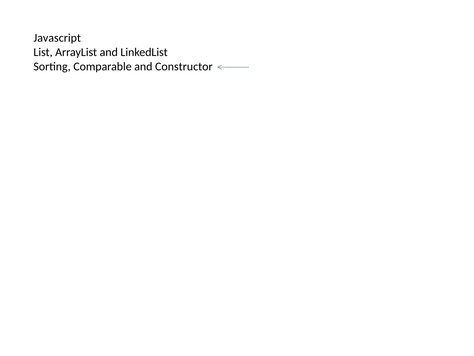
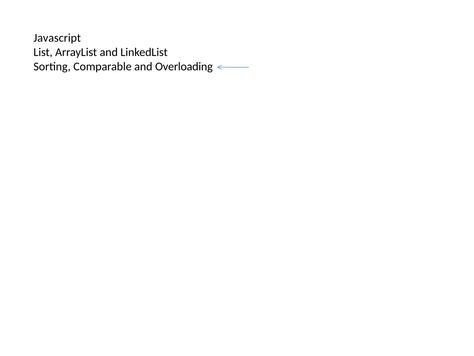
Constructor: Constructor -> Overloading (184, 66)
